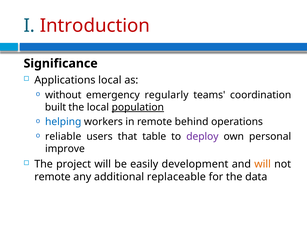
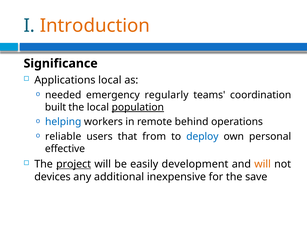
Introduction colour: red -> orange (95, 26)
without: without -> needed (63, 95)
table: table -> from (154, 137)
deploy colour: purple -> blue (202, 137)
improve: improve -> effective (65, 149)
project underline: none -> present (74, 164)
remote: remote -> devices (52, 177)
replaceable: replaceable -> inexpensive (176, 177)
data: data -> save (256, 177)
